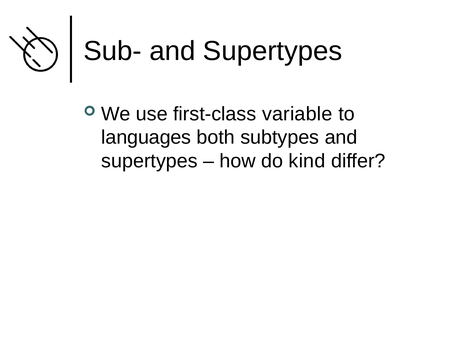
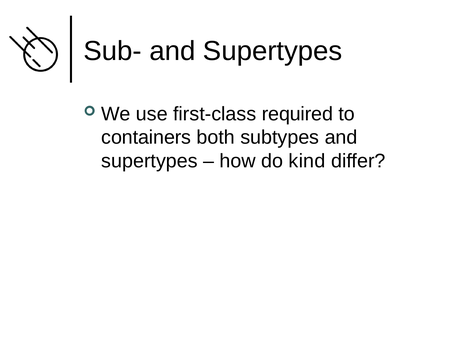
variable: variable -> required (297, 114)
languages: languages -> containers (146, 138)
